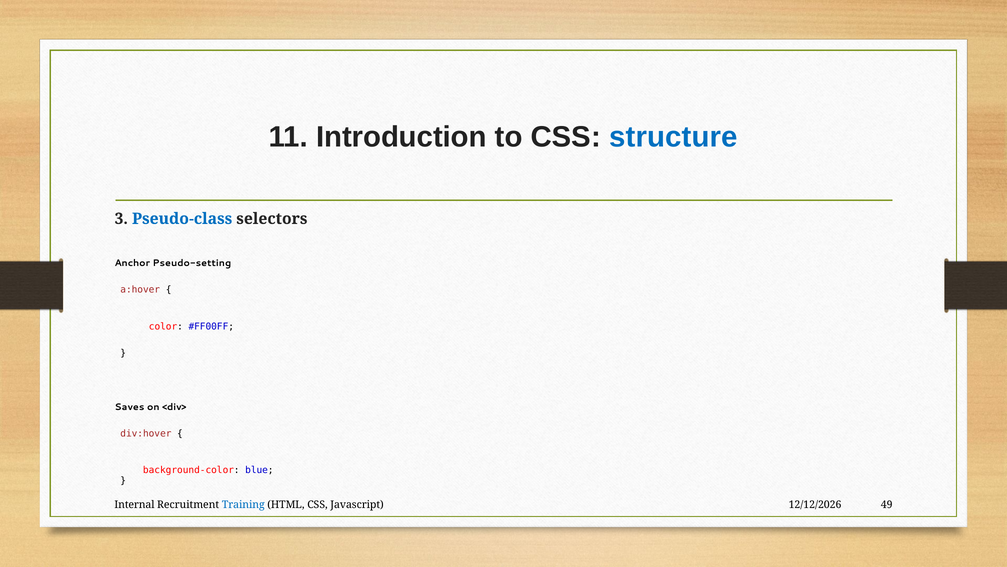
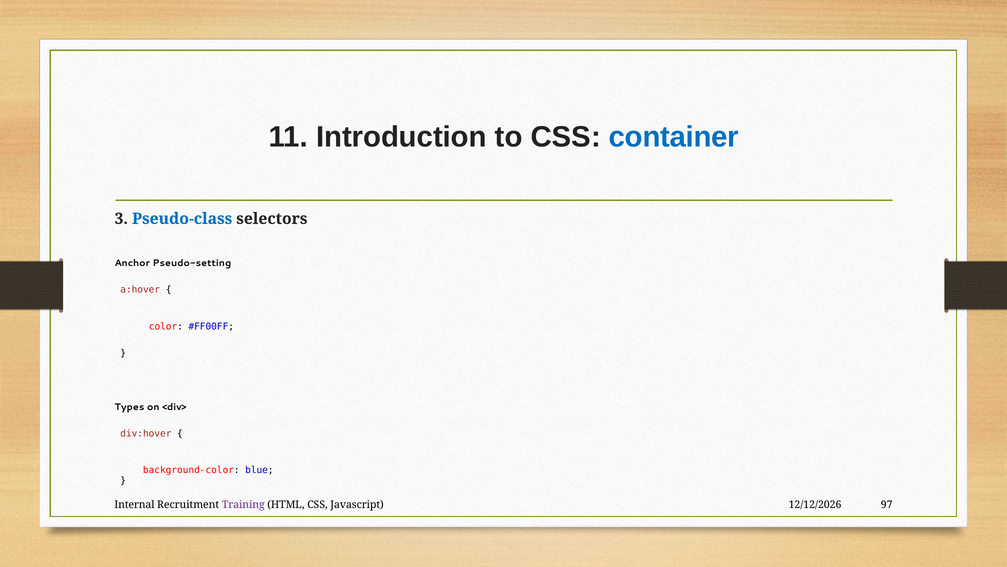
structure: structure -> container (674, 137)
Saves: Saves -> Types (129, 407)
Training colour: blue -> purple (243, 504)
49: 49 -> 97 (887, 504)
